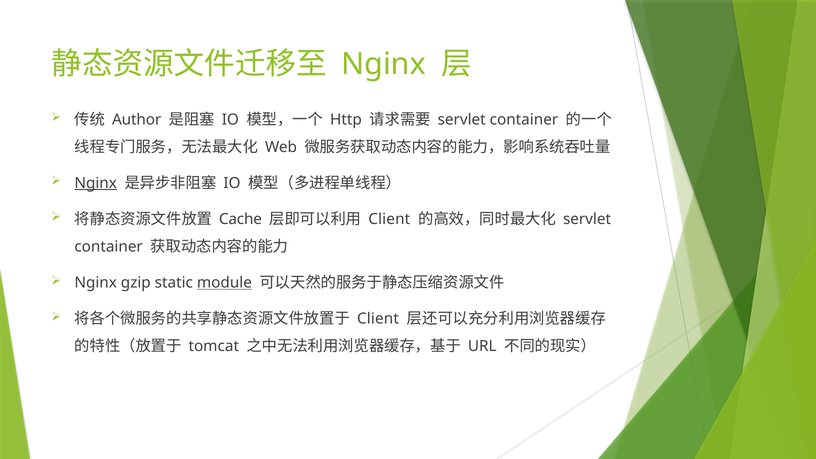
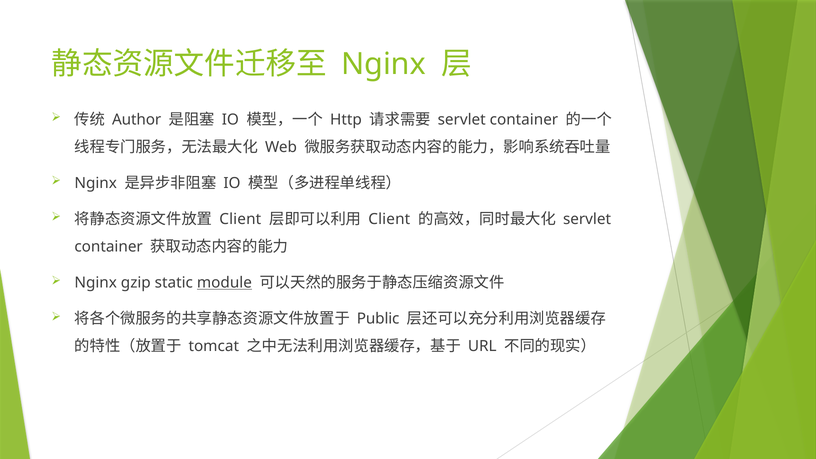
Nginx underline: present -> none (96, 183)
Cache: Cache -> Client (240, 219)
Client: Client -> Public (378, 319)
